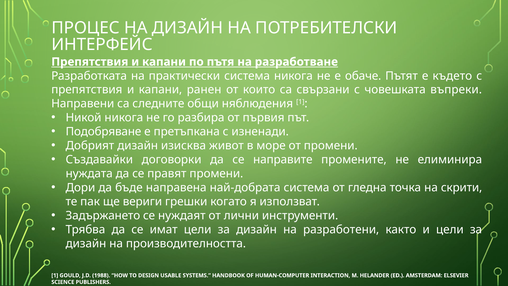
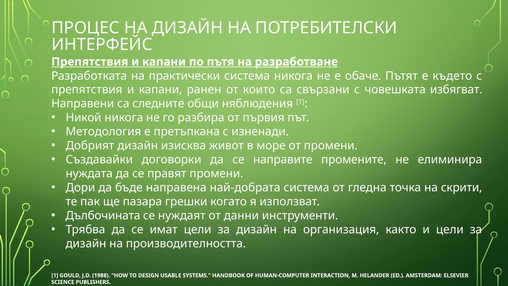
въпреки: въпреки -> избягват (456, 90)
Подобряване: Подобряване -> Методология (103, 132)
вериги: вериги -> пазара (142, 201)
Задържането: Задържането -> Дълбочината (103, 215)
лични: лични -> данни (241, 215)
разработени: разработени -> организация (341, 229)
